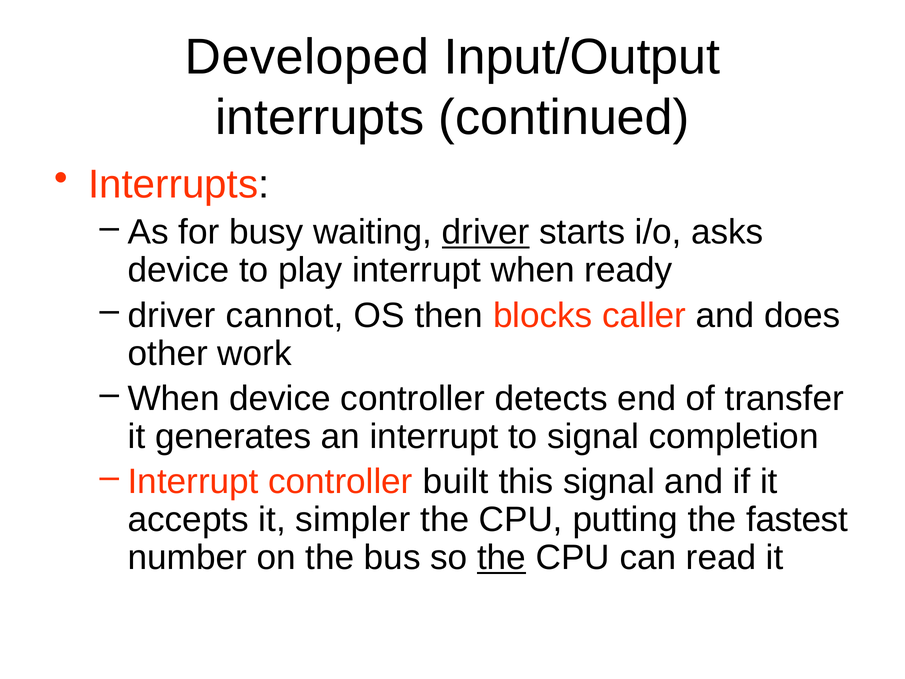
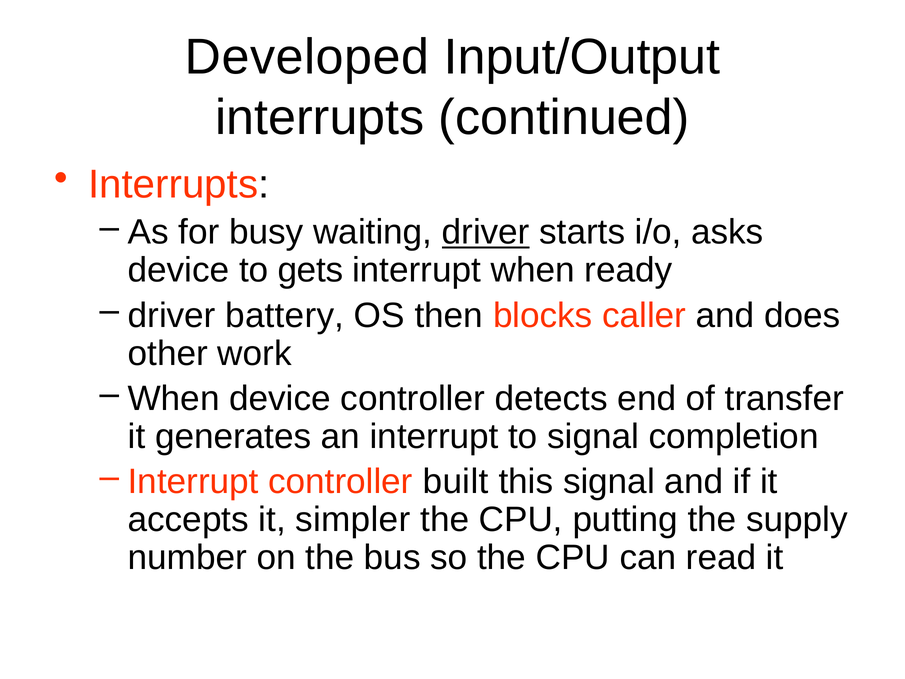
play: play -> gets (310, 270)
cannot: cannot -> battery (285, 315)
fastest: fastest -> supply (797, 520)
the underline: present -> none (502, 558)
